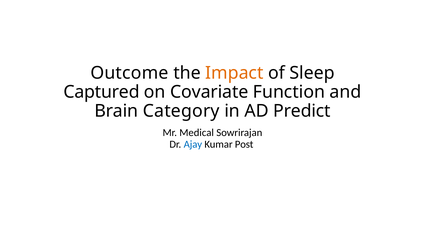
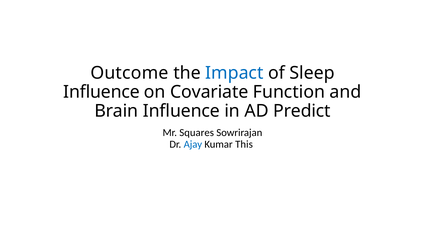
Impact colour: orange -> blue (234, 73)
Captured: Captured -> Influence (102, 92)
Brain Category: Category -> Influence (181, 111)
Medical: Medical -> Squares (197, 133)
Post: Post -> This (244, 144)
